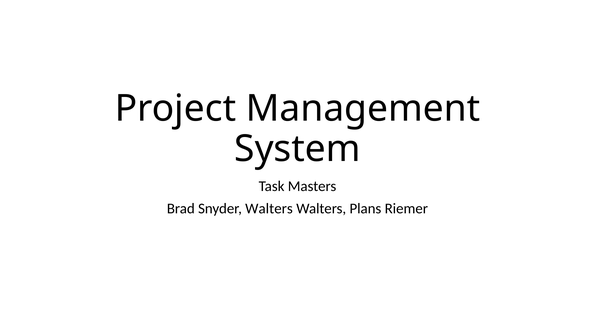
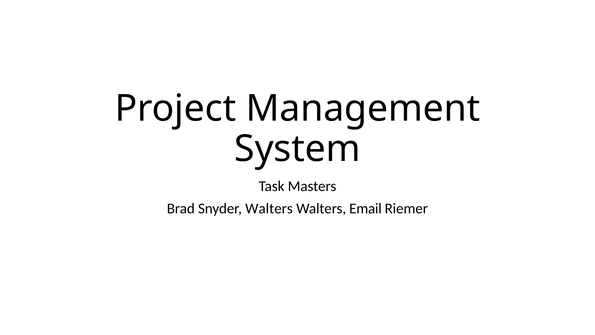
Plans: Plans -> Email (365, 208)
